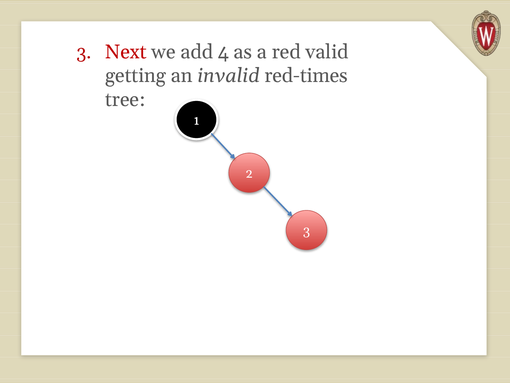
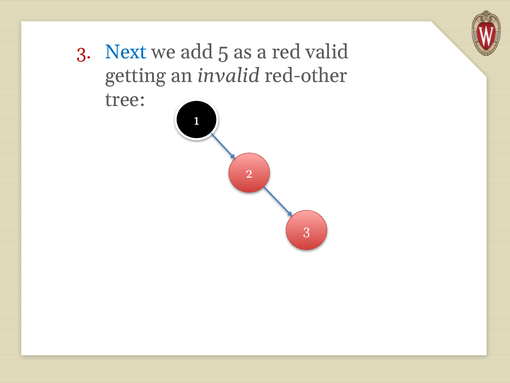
Next colour: red -> blue (126, 52)
4: 4 -> 5 (223, 52)
red-times: red-times -> red-other (306, 76)
